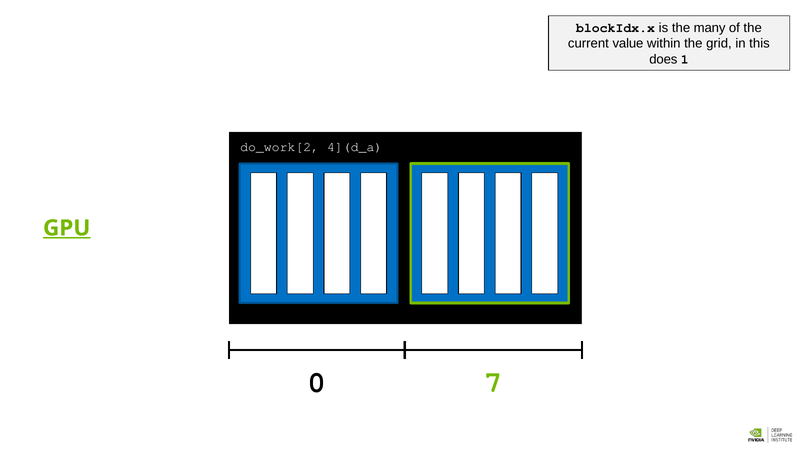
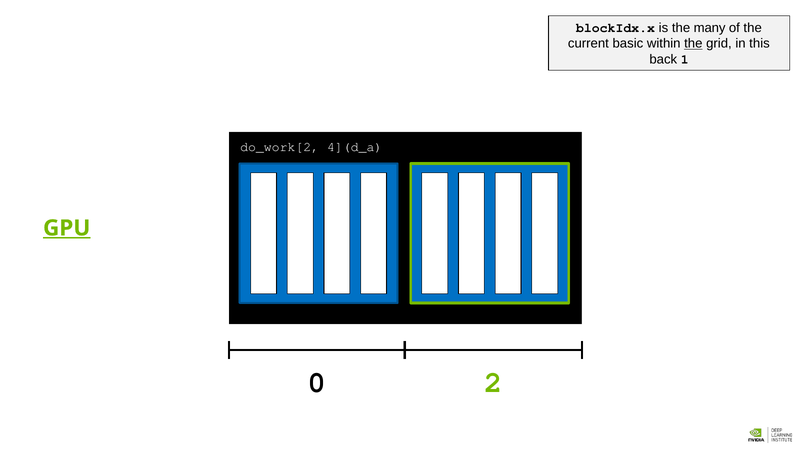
value: value -> basic (628, 44)
the underline: none -> present (693, 44)
does: does -> back (663, 59)
7: 7 -> 2 (493, 383)
